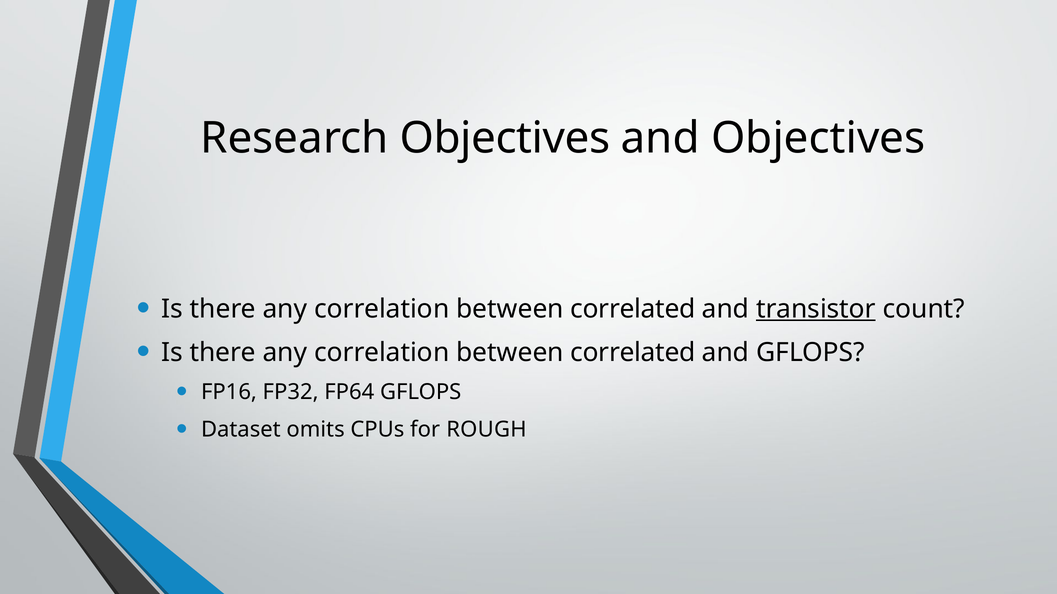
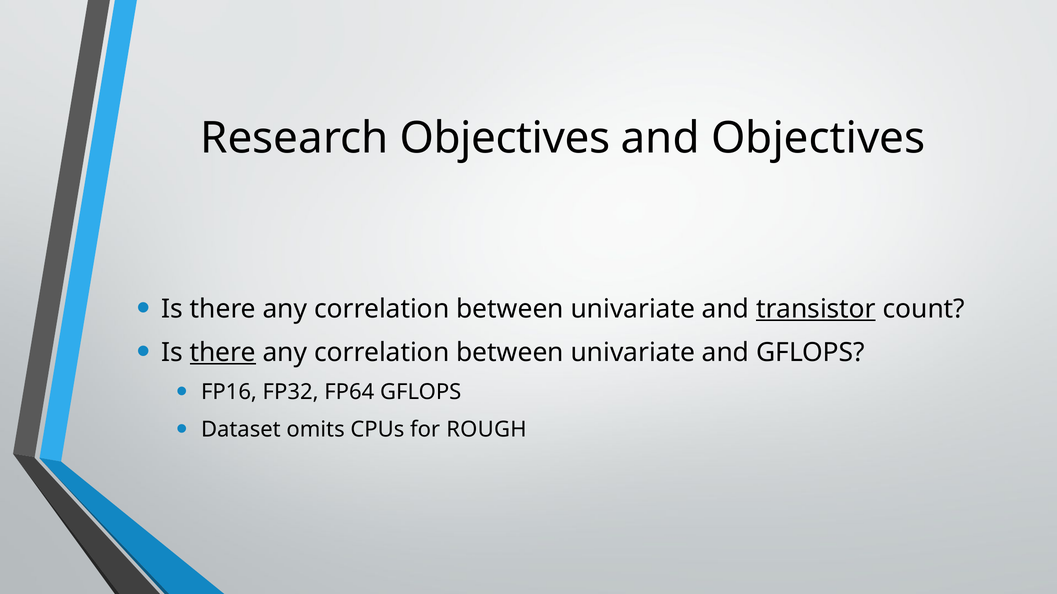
correlated: correlated -> univariate (633, 309)
there underline: none -> present (223, 353)
correlated: correlated -> univariate (633, 353)
